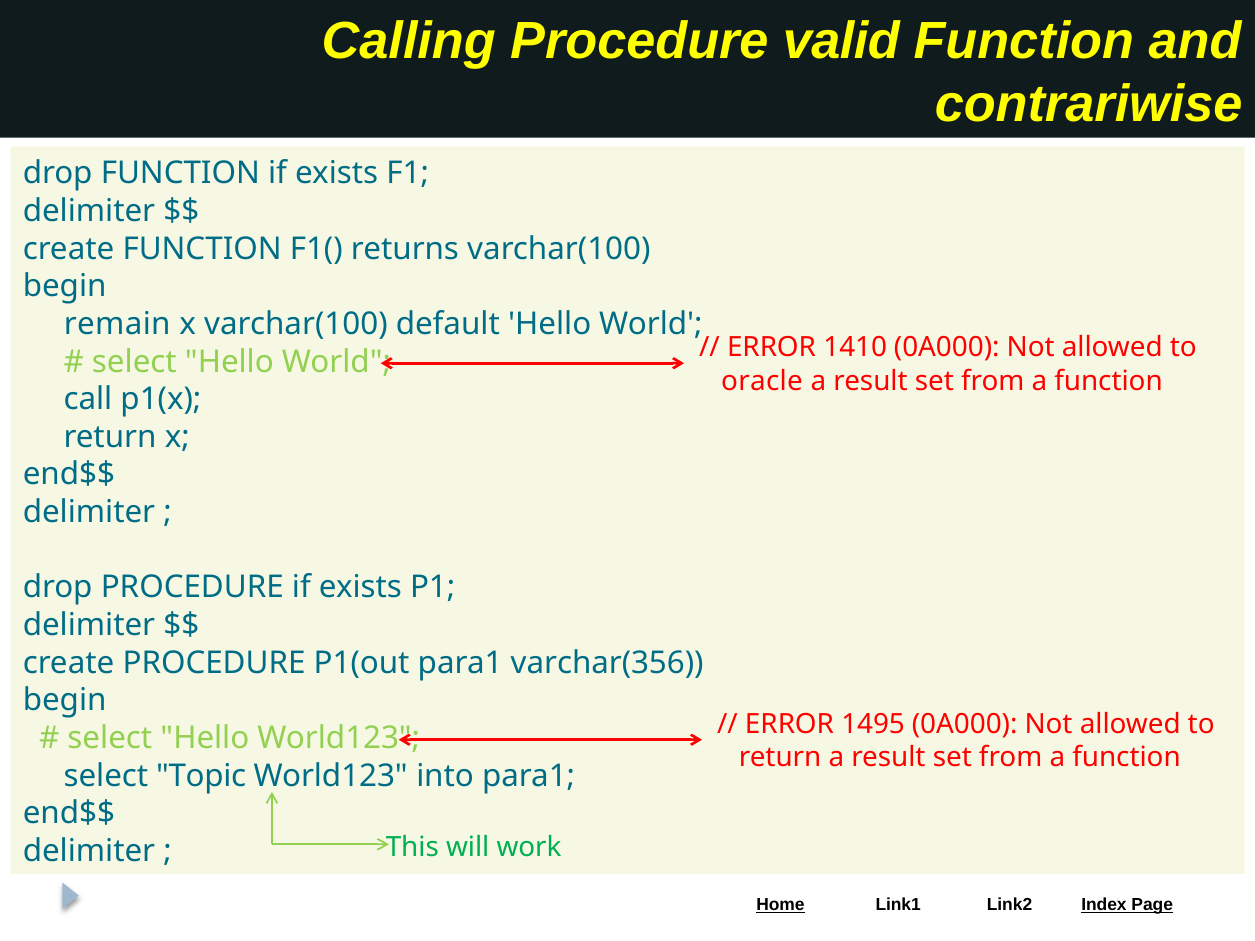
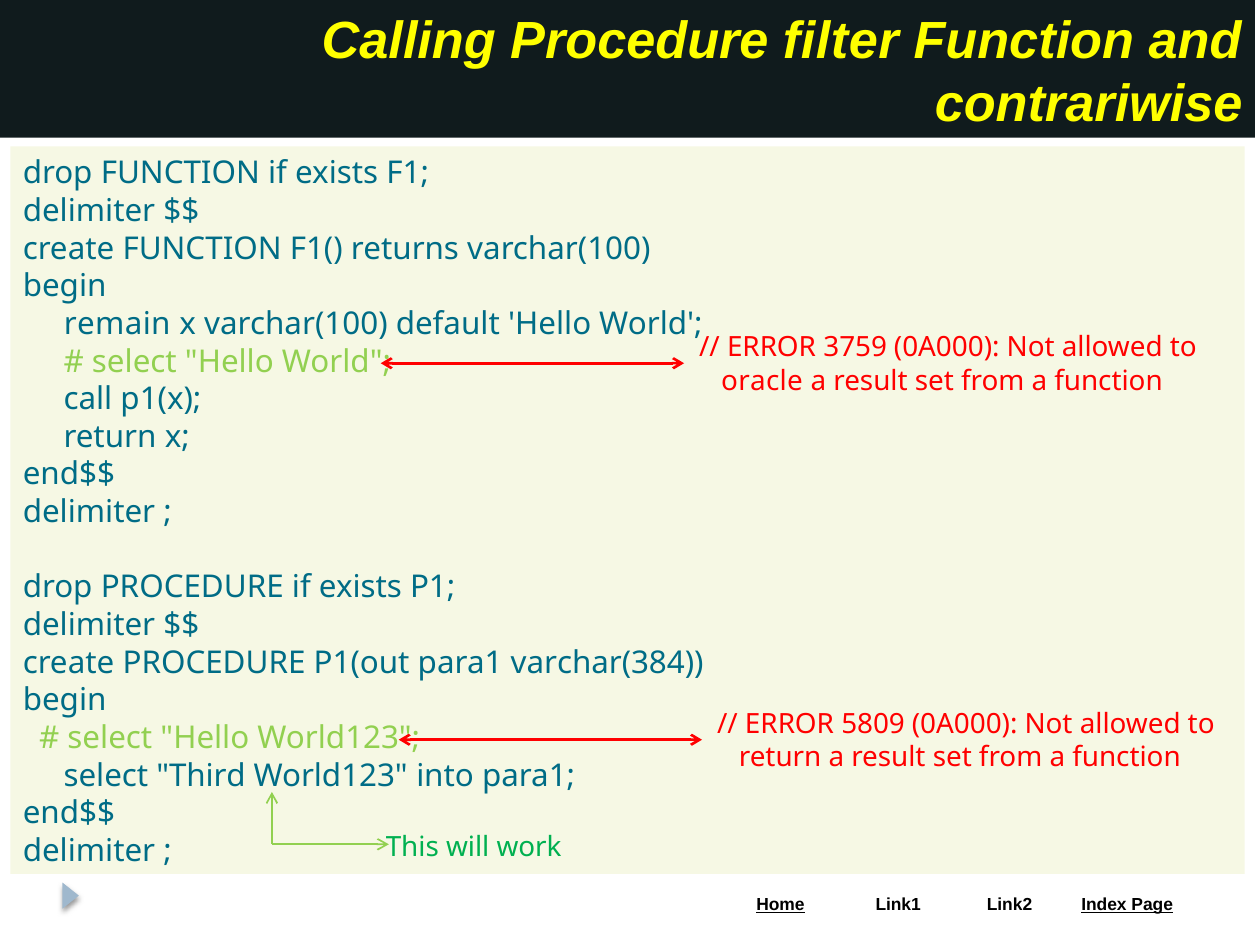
valid: valid -> filter (841, 41)
1410: 1410 -> 3759 (855, 348)
varchar(356: varchar(356 -> varchar(384 (607, 663)
1495: 1495 -> 5809 (873, 724)
Topic: Topic -> Third (201, 776)
